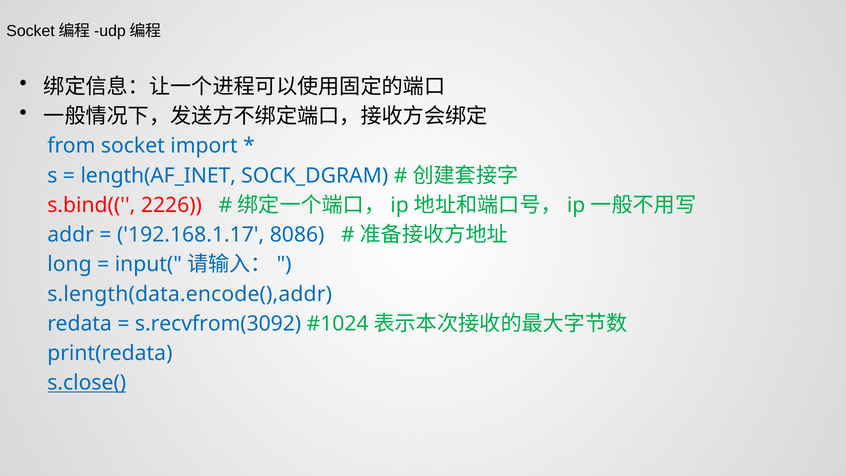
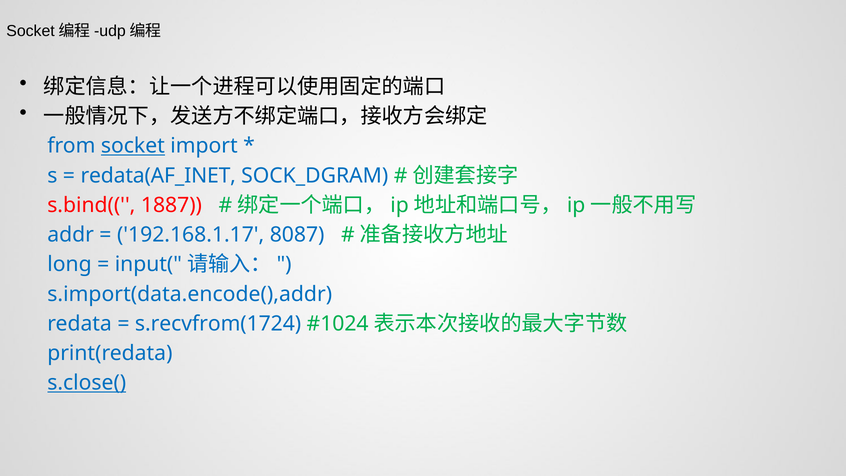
socket underline: none -> present (133, 146)
length(AF_INET: length(AF_INET -> redata(AF_INET (158, 176)
2226: 2226 -> 1887 (171, 205)
8086: 8086 -> 8087 (297, 235)
s.length(data.encode(),addr: s.length(data.encode(),addr -> s.import(data.encode(),addr (190, 294)
s.recvfrom(3092: s.recvfrom(3092 -> s.recvfrom(1724 (218, 324)
